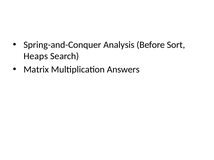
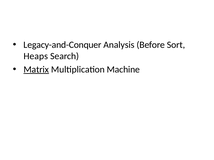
Spring-and-Conquer: Spring-and-Conquer -> Legacy-and-Conquer (62, 45)
Matrix underline: none -> present (36, 70)
Answers: Answers -> Machine (123, 70)
